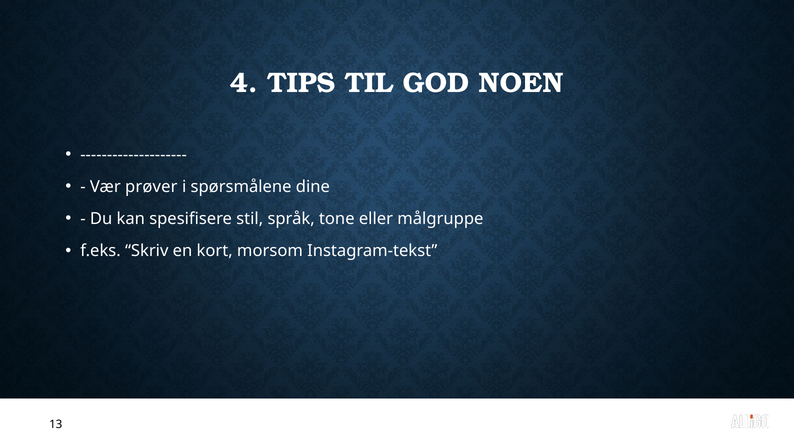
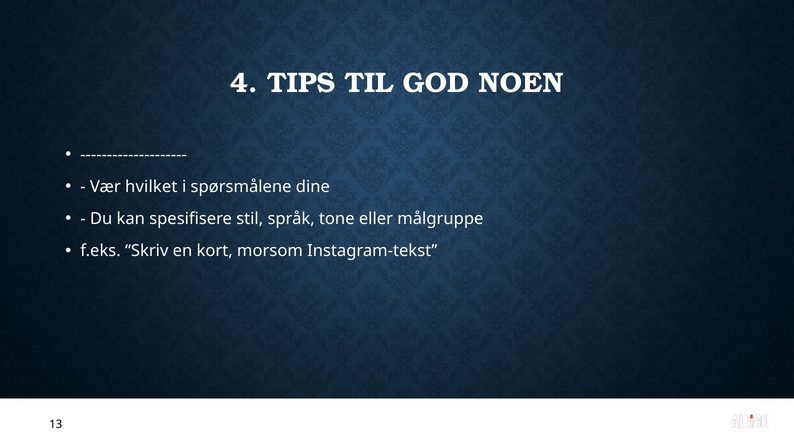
prøver: prøver -> hvilket (151, 187)
